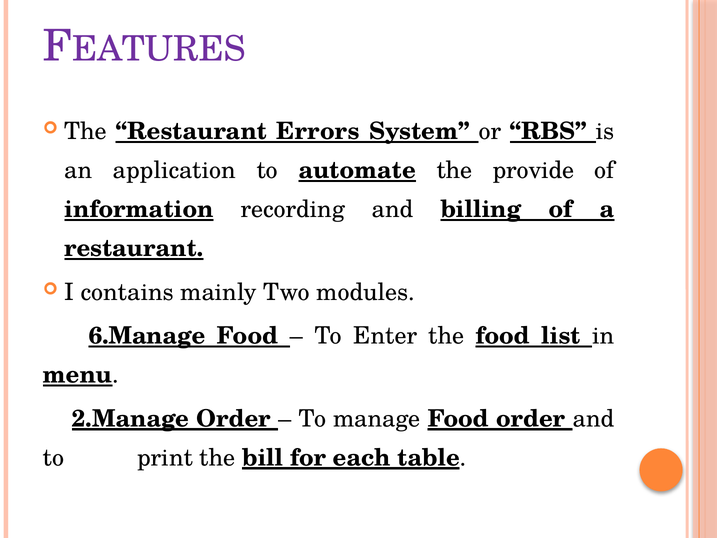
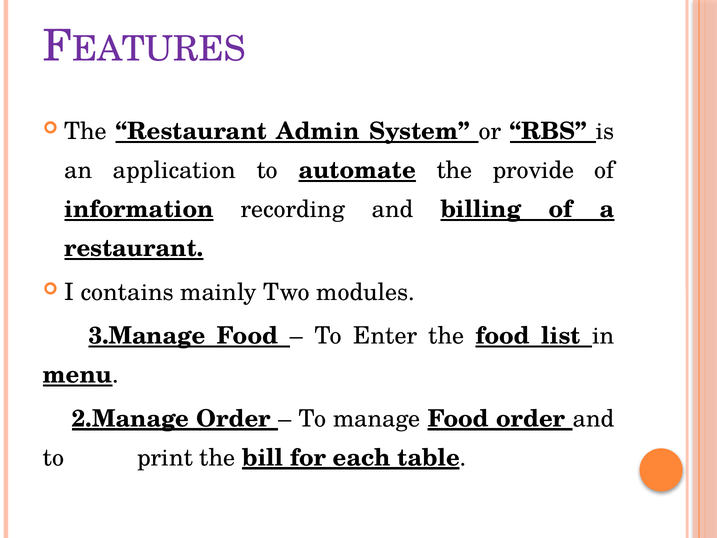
Errors: Errors -> Admin (318, 131)
6.Manage: 6.Manage -> 3.Manage (147, 336)
